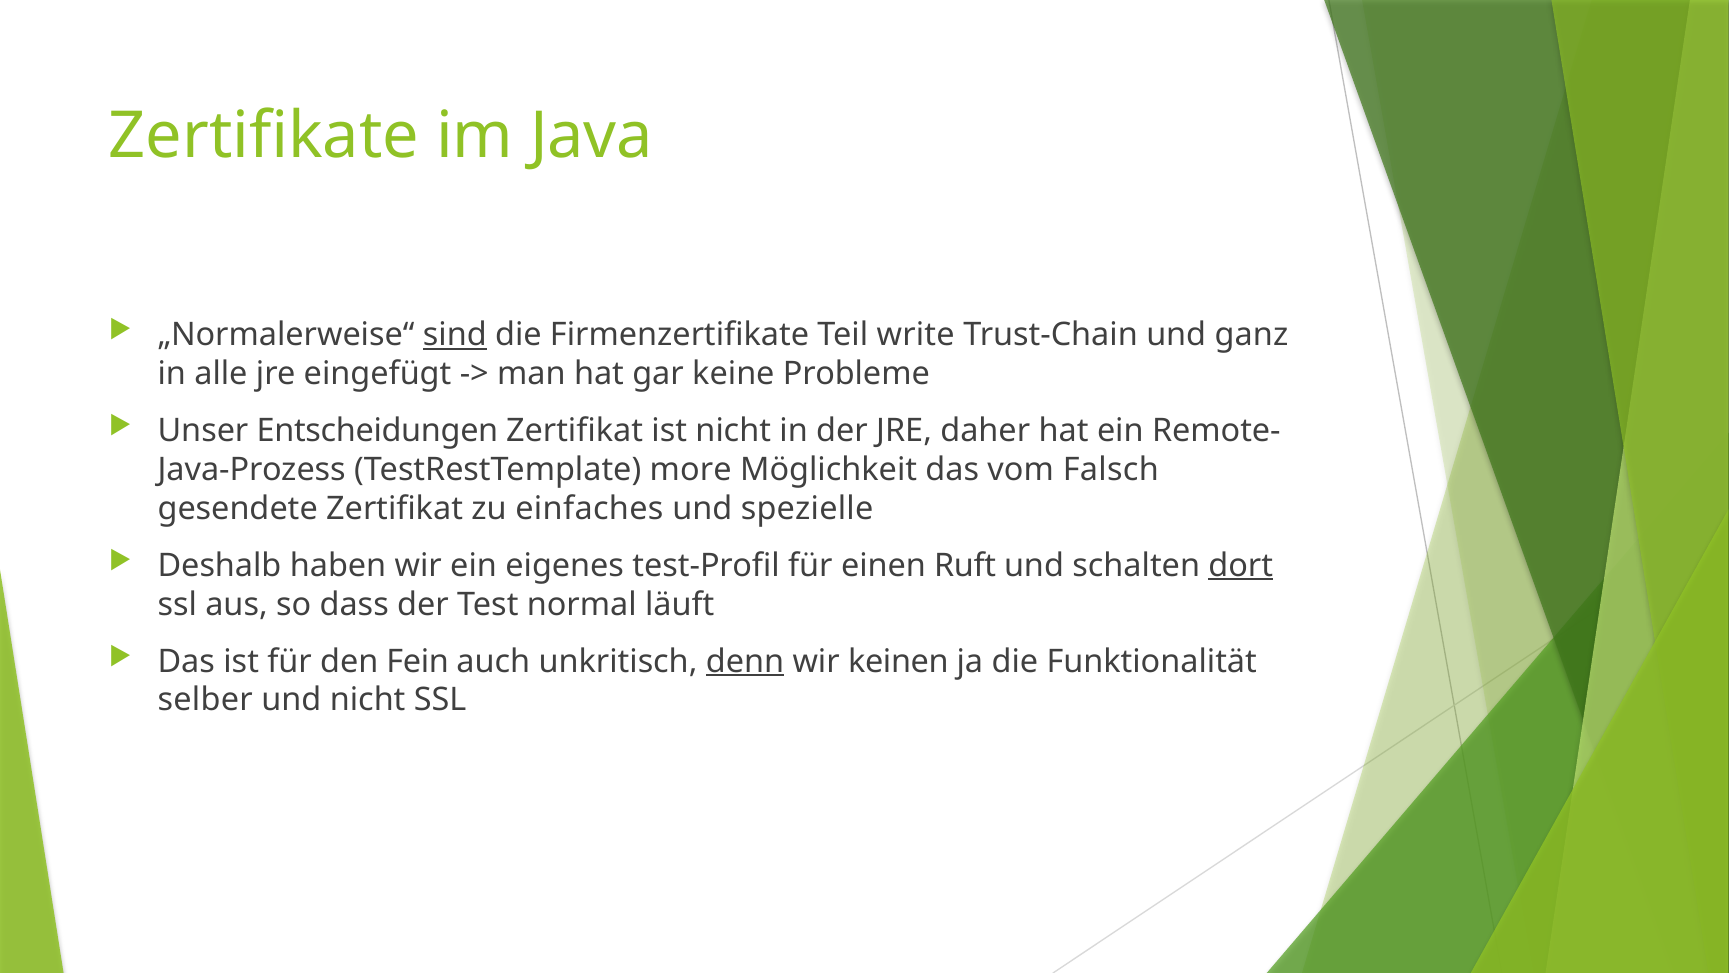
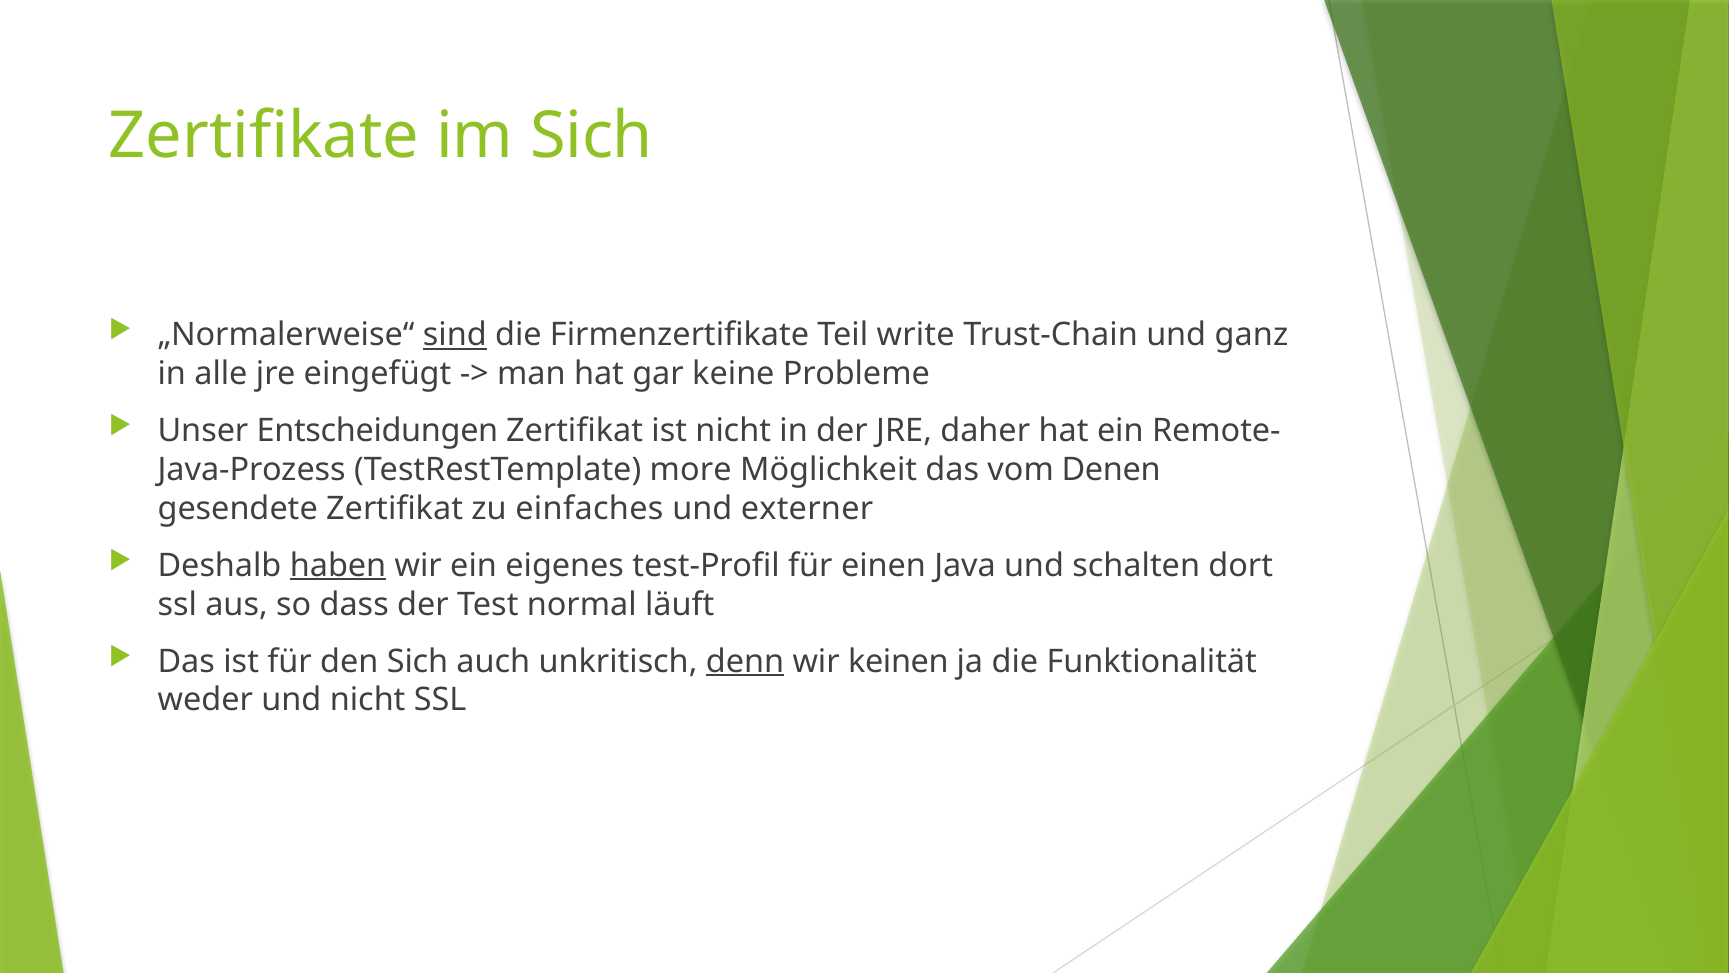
im Java: Java -> Sich (592, 136)
Falsch: Falsch -> Denen (1111, 469)
spezielle: spezielle -> externer (807, 508)
haben underline: none -> present (338, 565)
Ruft: Ruft -> Java (965, 565)
dort underline: present -> none (1241, 565)
den Fein: Fein -> Sich (418, 661)
selber: selber -> weder (205, 700)
